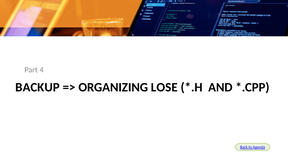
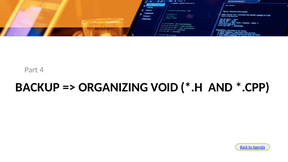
LOSE: LOSE -> VOID (164, 87)
